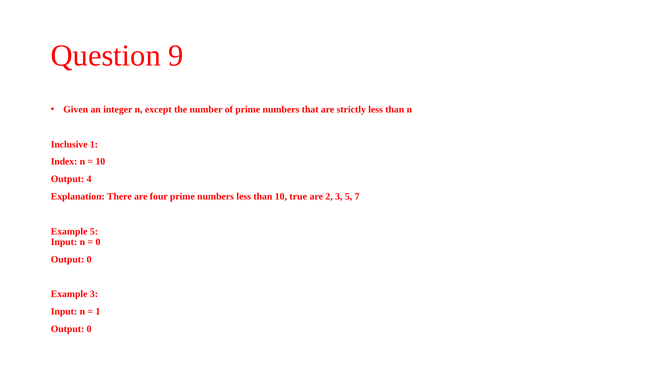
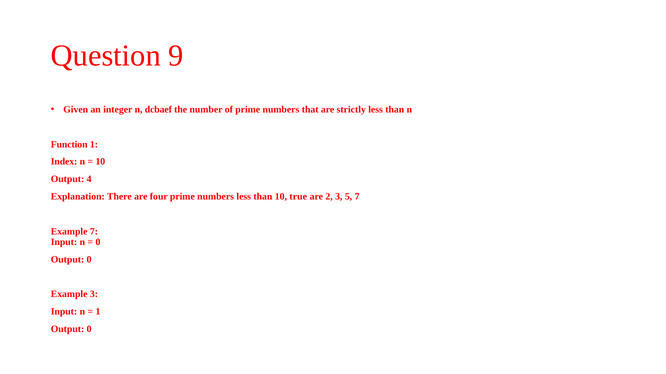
except: except -> dcbaef (158, 110)
Inclusive: Inclusive -> Function (69, 145)
Example 5: 5 -> 7 (94, 232)
